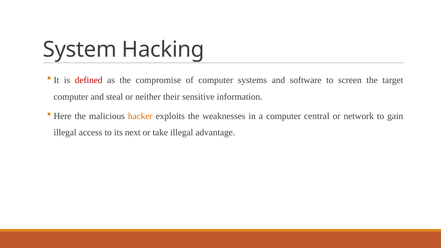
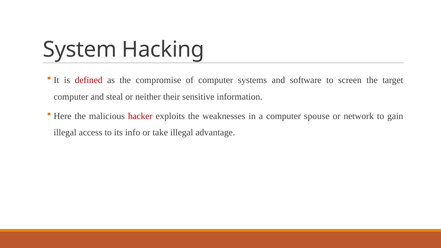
hacker colour: orange -> red (140, 116)
central: central -> spouse (317, 116)
next: next -> info (133, 133)
